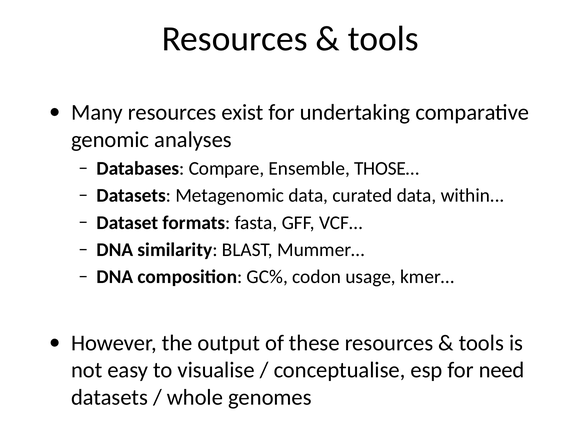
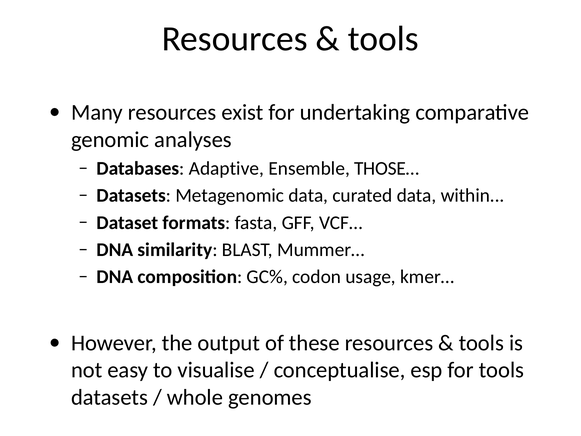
Compare: Compare -> Adaptive (226, 168)
for need: need -> tools (501, 370)
